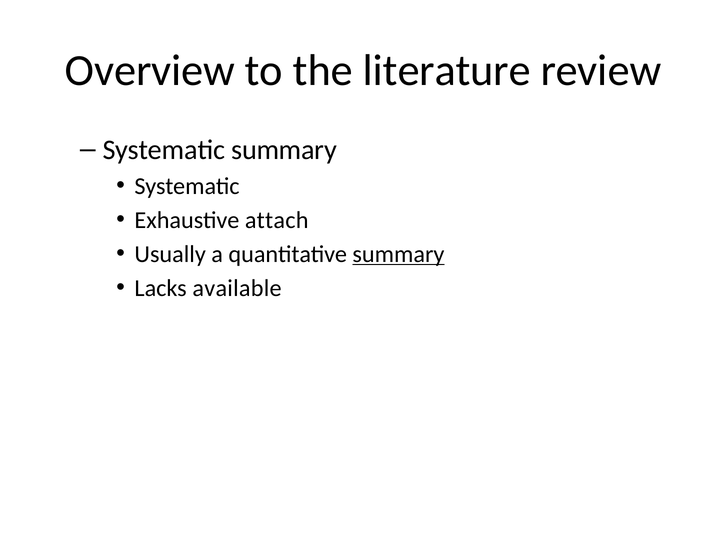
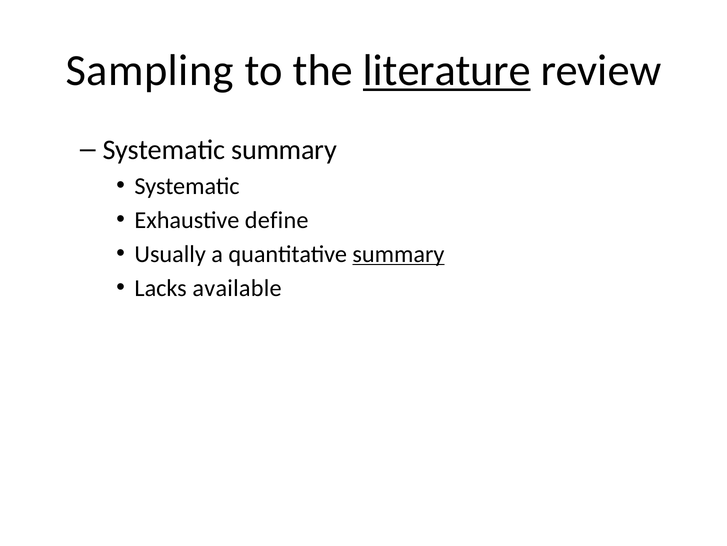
Overview: Overview -> Sampling (150, 70)
literature underline: none -> present (447, 70)
attach: attach -> define (277, 220)
